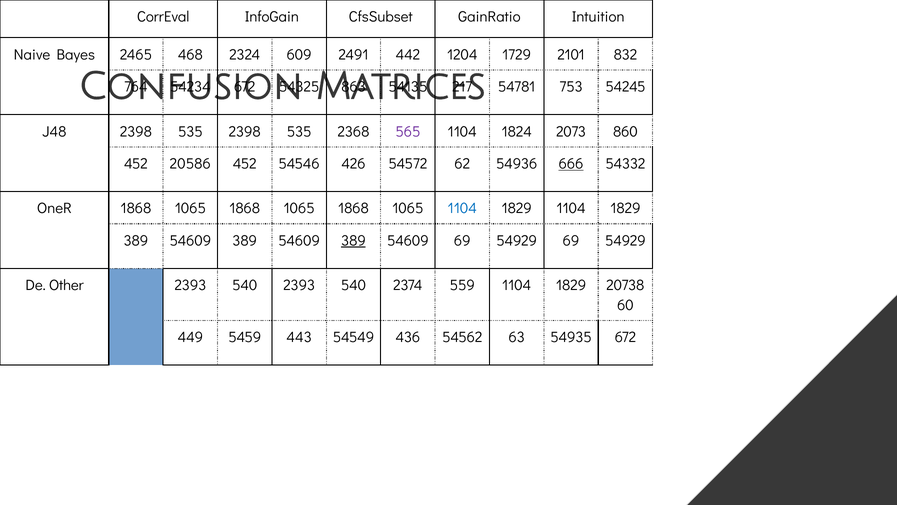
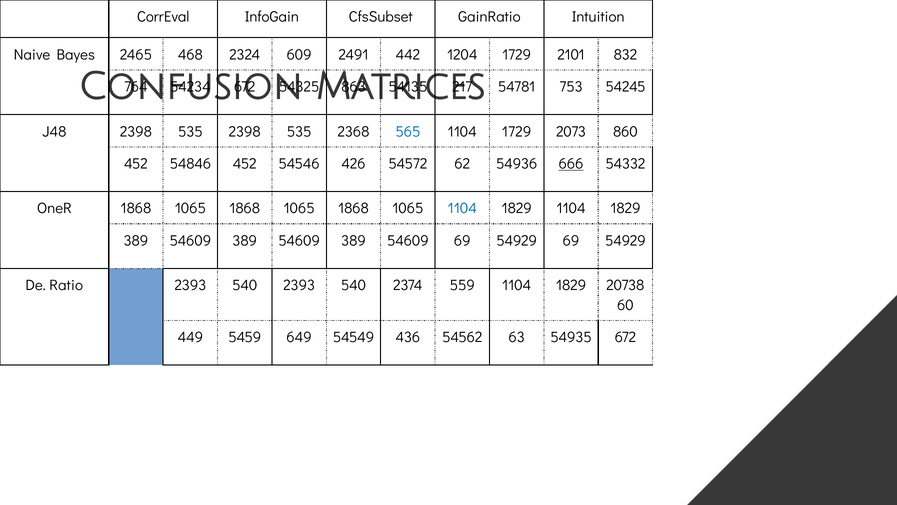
565 colour: purple -> blue (408, 131)
1104 1824: 1824 -> 1729 (517, 131)
20586: 20586 -> 54846 (190, 164)
389 underline: present -> none (354, 241)
Other: Other -> Ratio (66, 285)
443: 443 -> 649 (299, 337)
